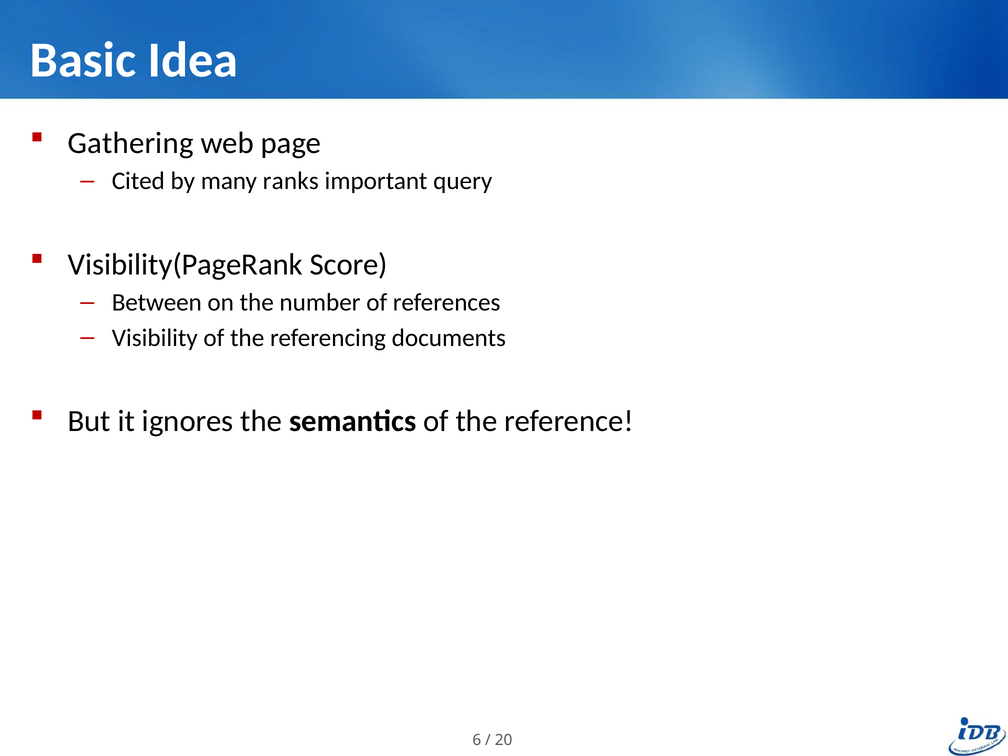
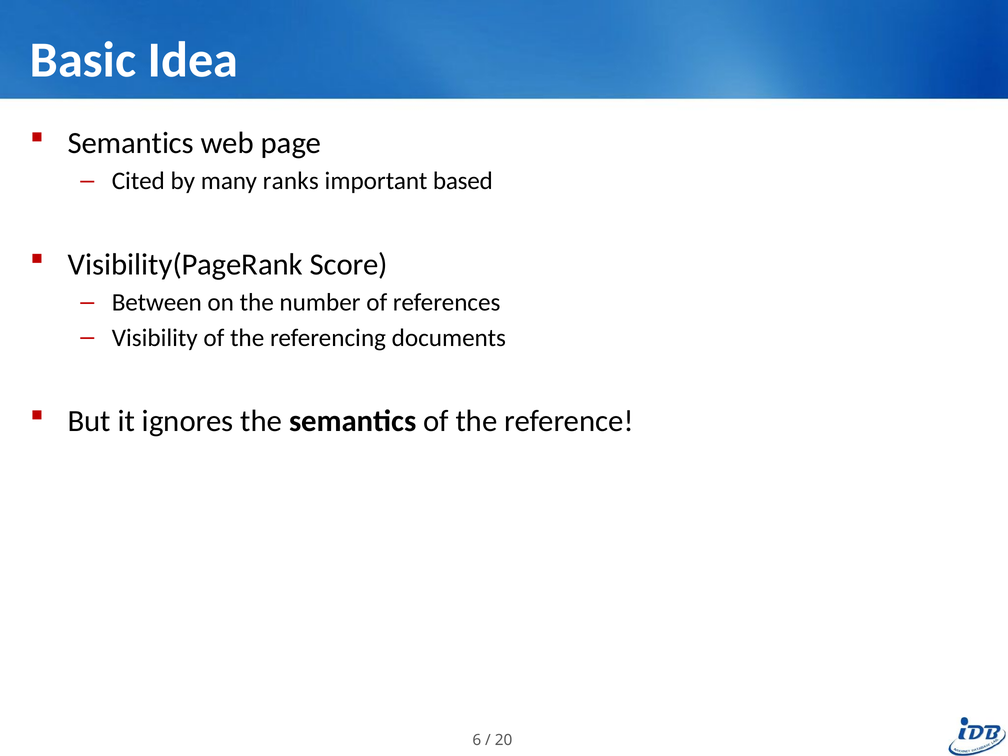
Gathering: Gathering -> Semantics (131, 143)
query: query -> based (463, 181)
